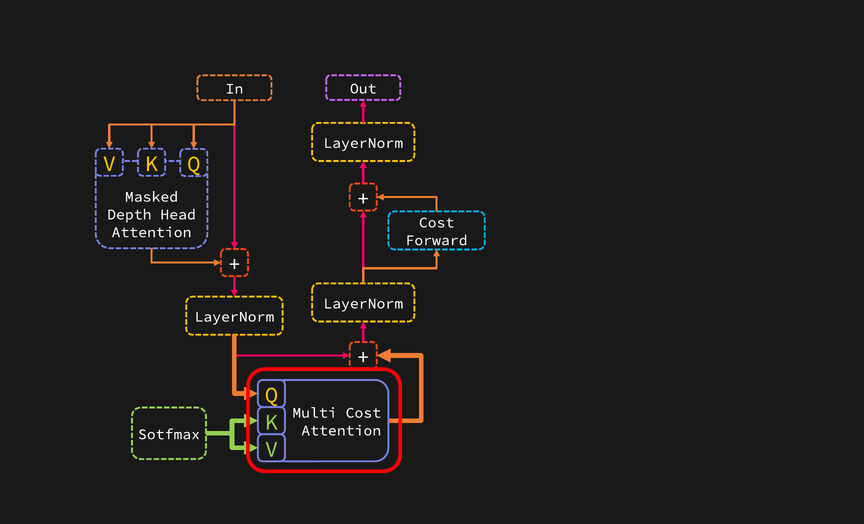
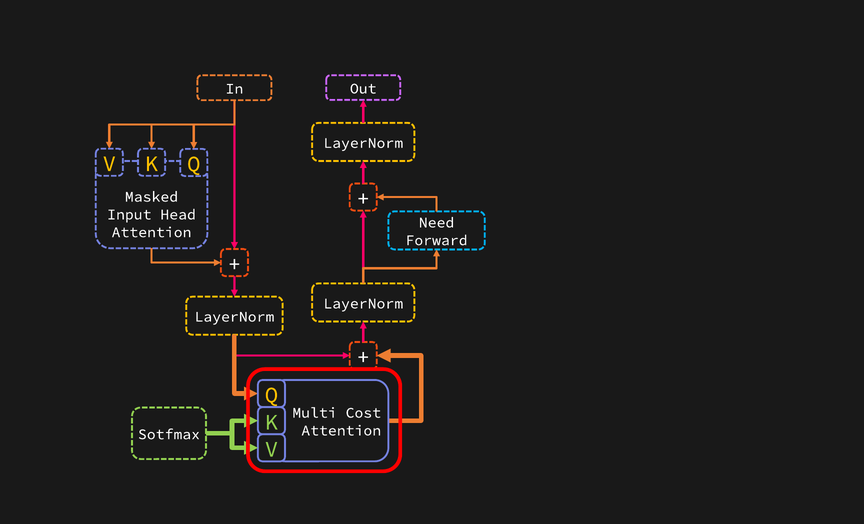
Depth: Depth -> Input (129, 214)
Cost: Cost -> Need (437, 222)
